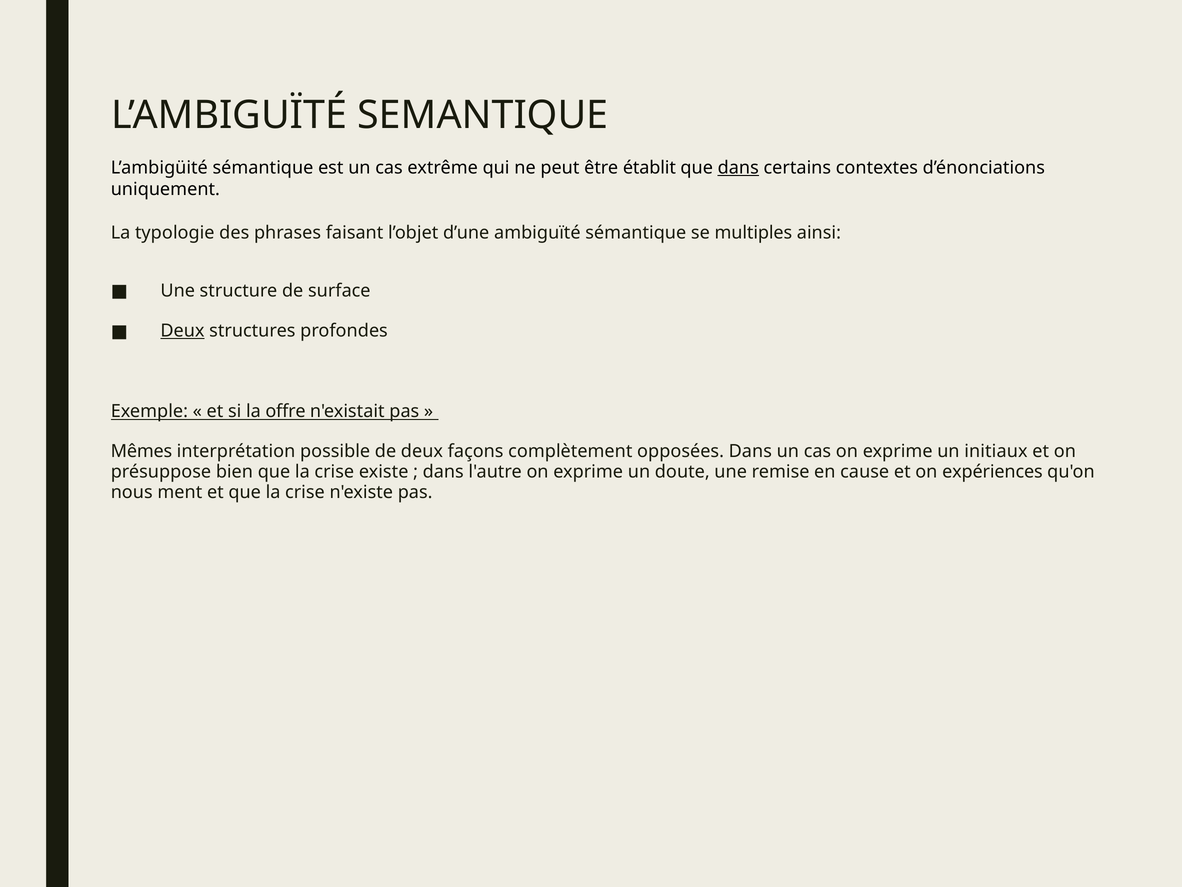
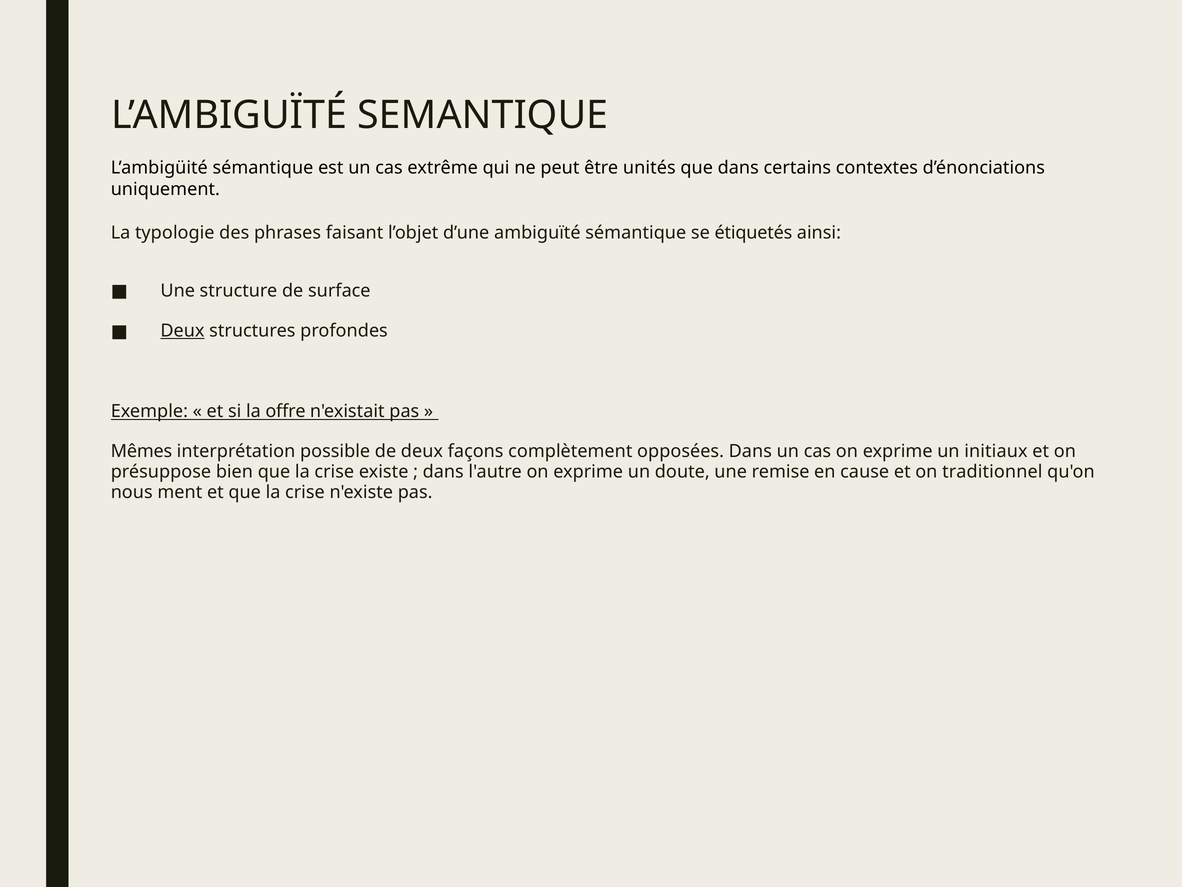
établit: établit -> unités (649, 168)
dans underline: present -> none (738, 168)
multiples: multiples -> étiquetés (753, 233)
expériences: expériences -> traditionnel (992, 471)
